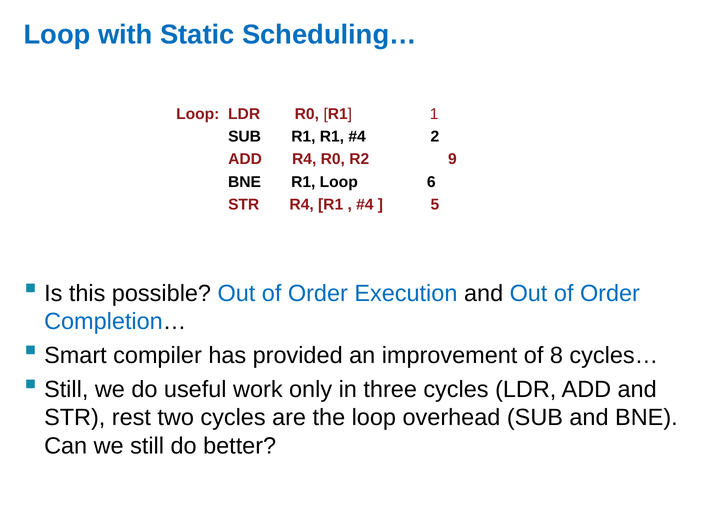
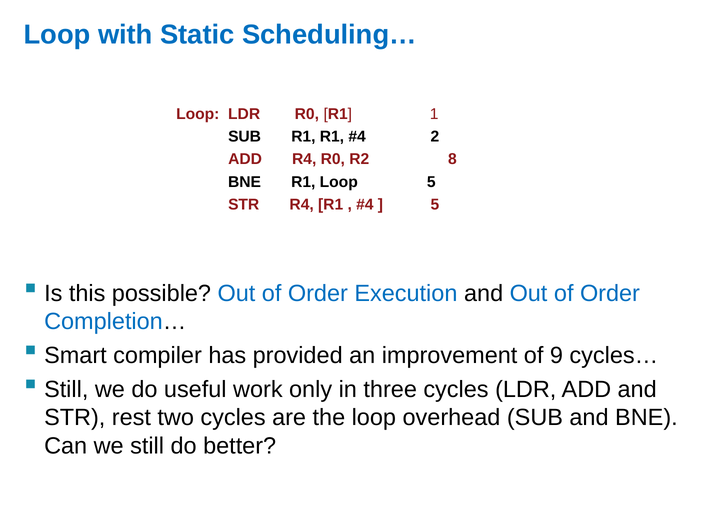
9: 9 -> 8 (452, 159)
Loop 6: 6 -> 5 (431, 182)
8: 8 -> 9 (556, 355)
